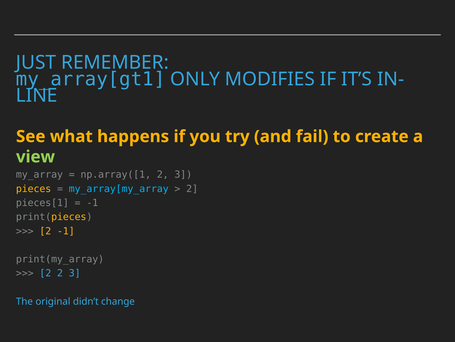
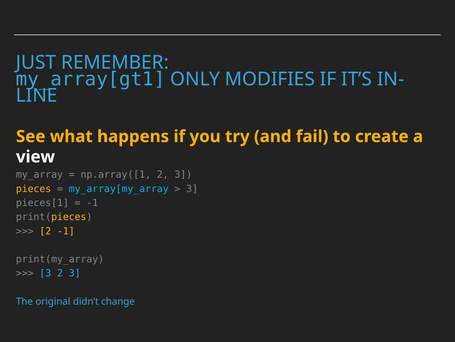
view colour: light green -> white (35, 156)
2: 2 -> 3 (192, 188)
2: 2 -> 3 (45, 273)
